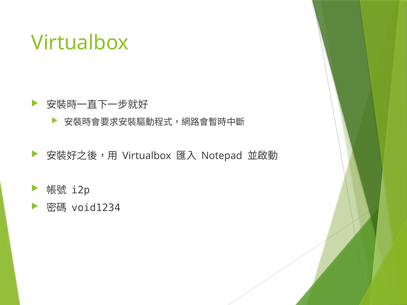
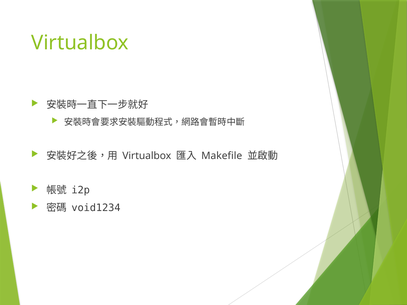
Notepad: Notepad -> Makefile (222, 156)
